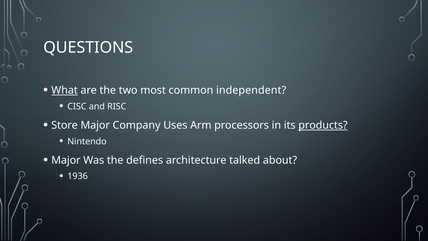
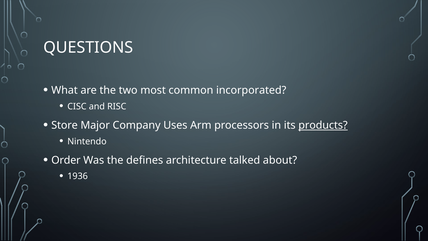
What underline: present -> none (65, 90)
independent: independent -> incorporated (251, 90)
Major: Major -> Order (66, 160)
